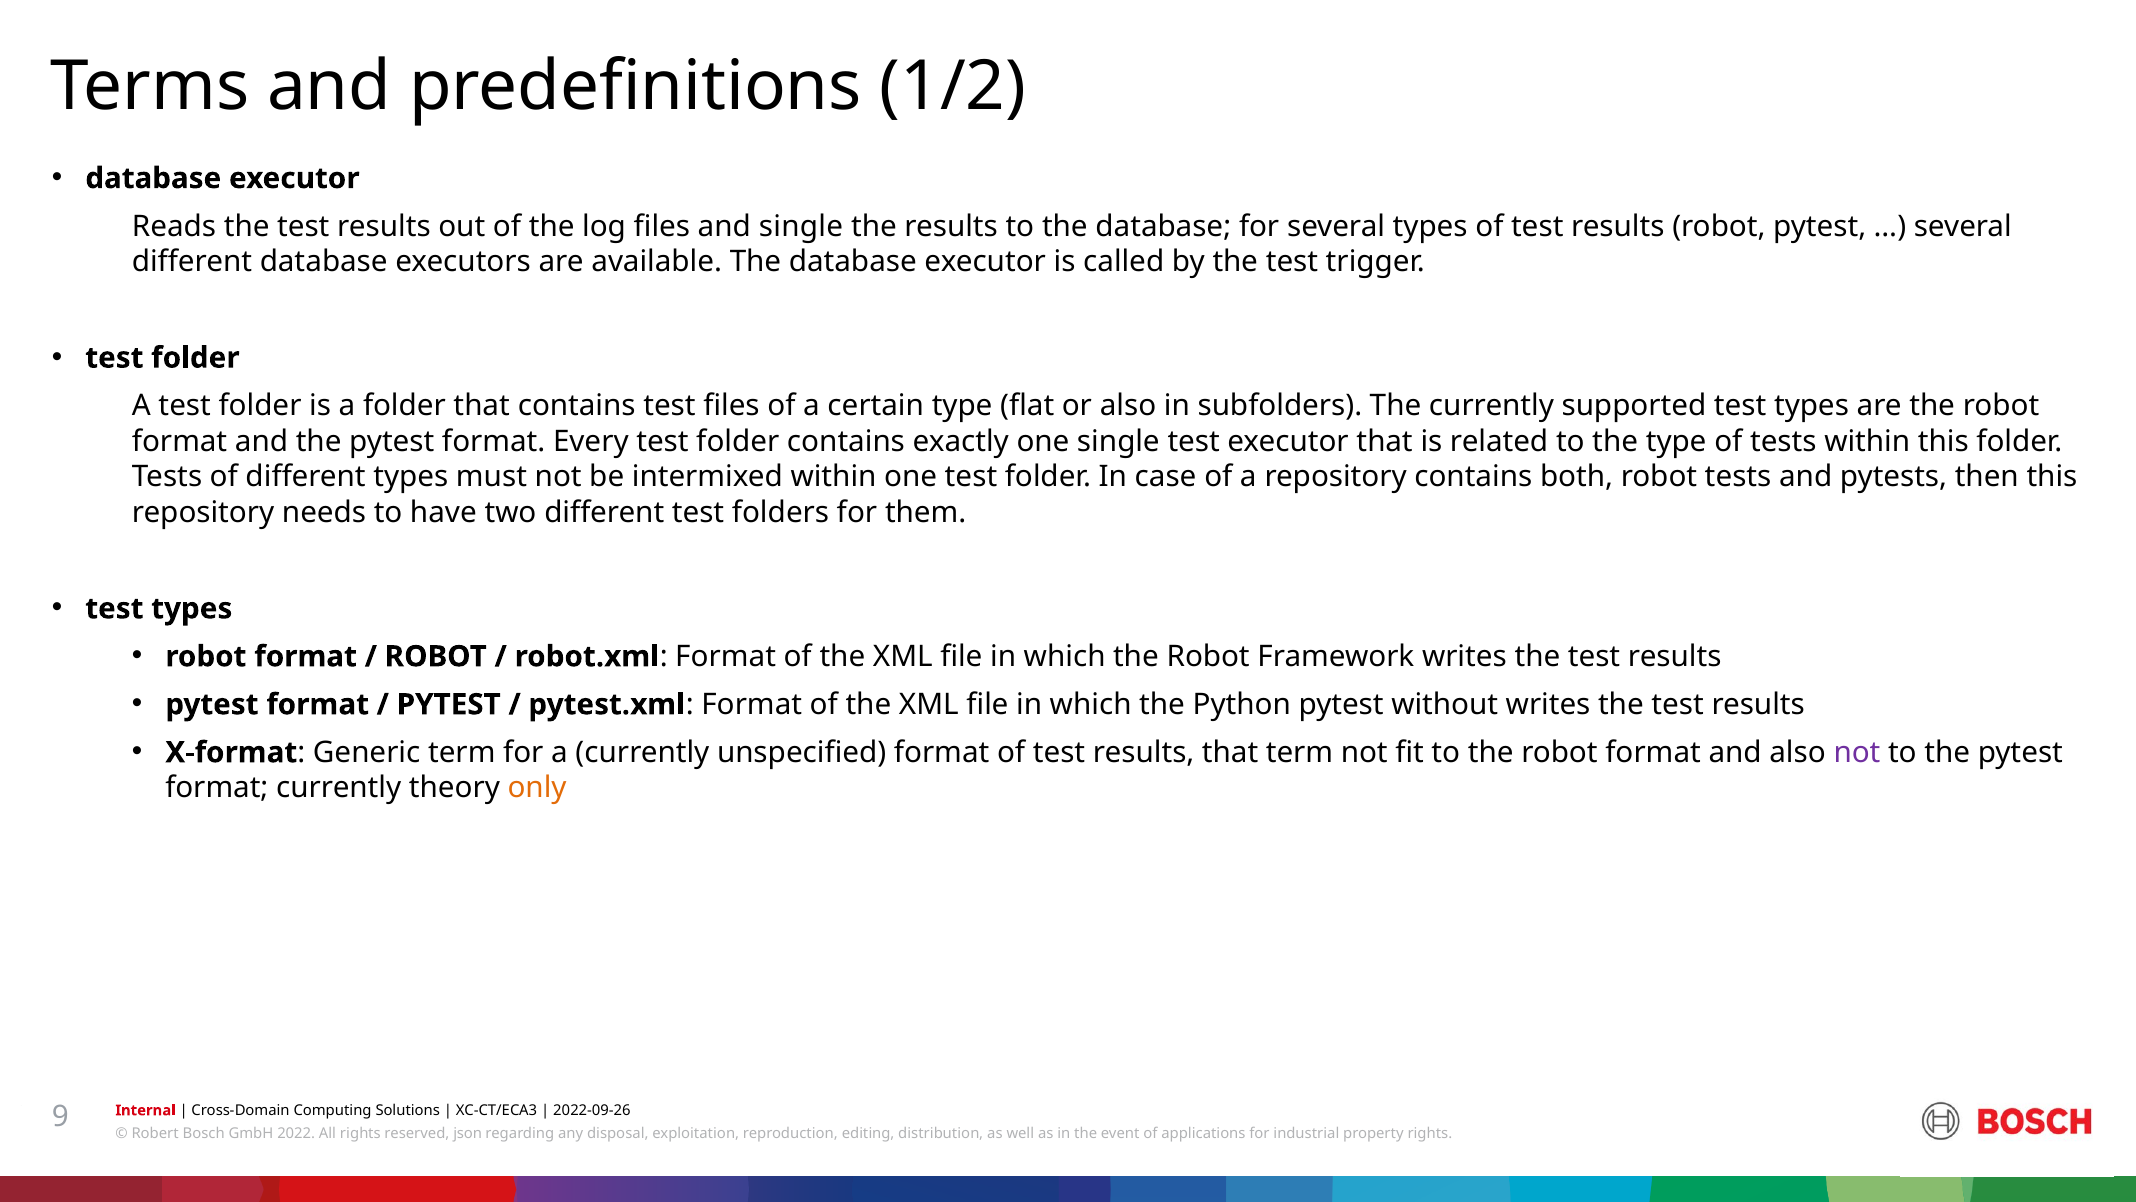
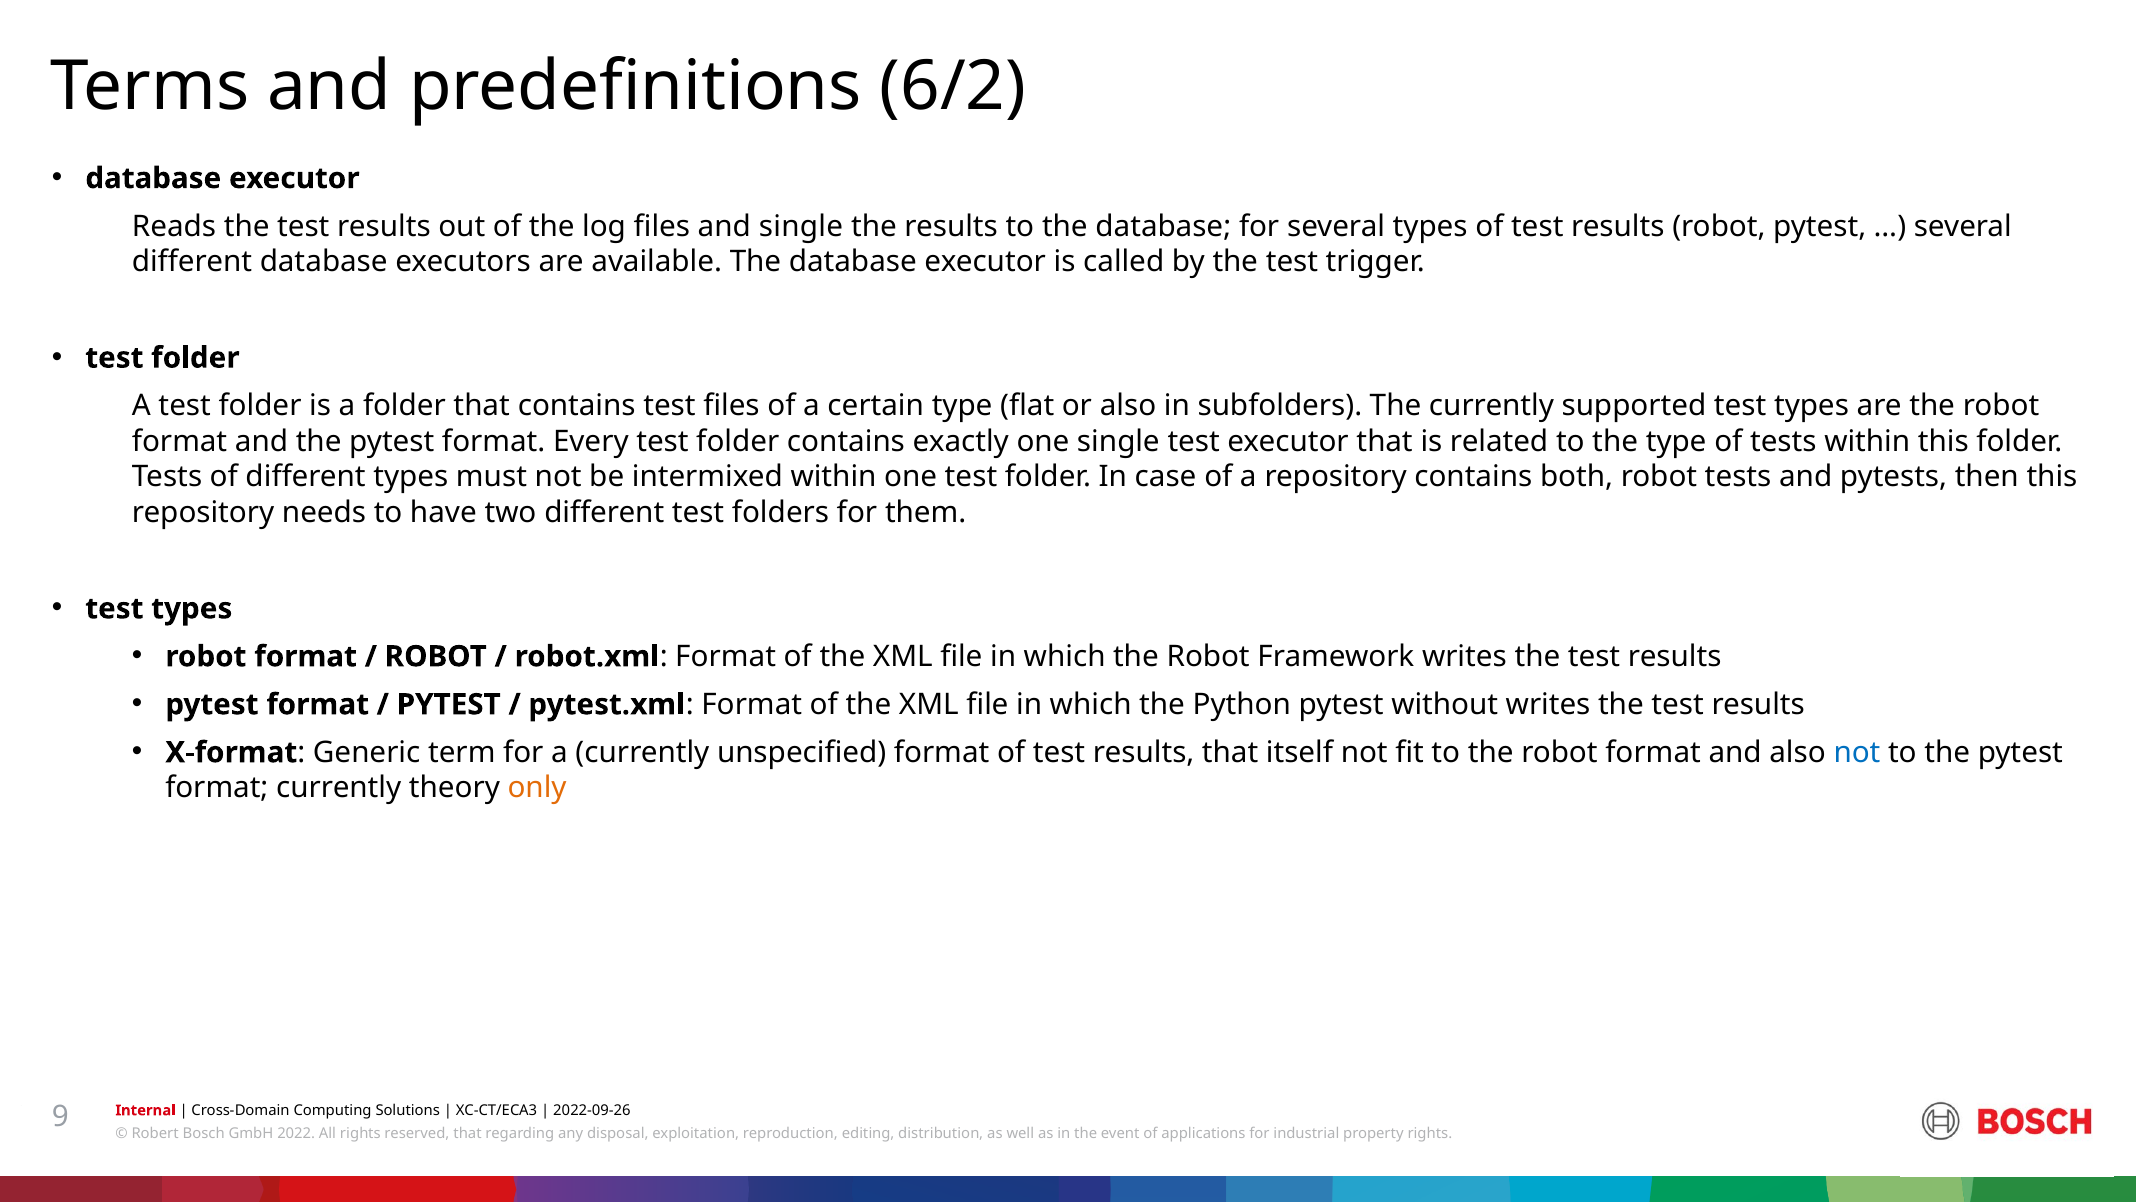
1/2: 1/2 -> 6/2 (953, 87)
that term: term -> itself (1299, 752)
not colour: purple -> blue (1857, 752)
json: json -> that (468, 1133)
